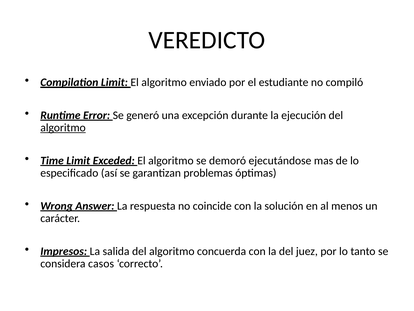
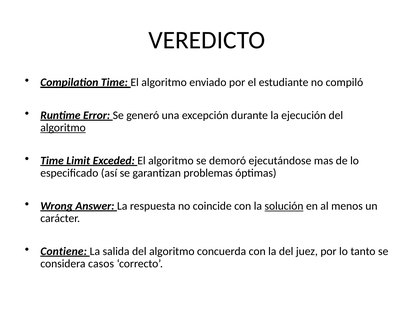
Compilation Limit: Limit -> Time (114, 82)
solución underline: none -> present (284, 206)
Impresos: Impresos -> Contiene (64, 251)
